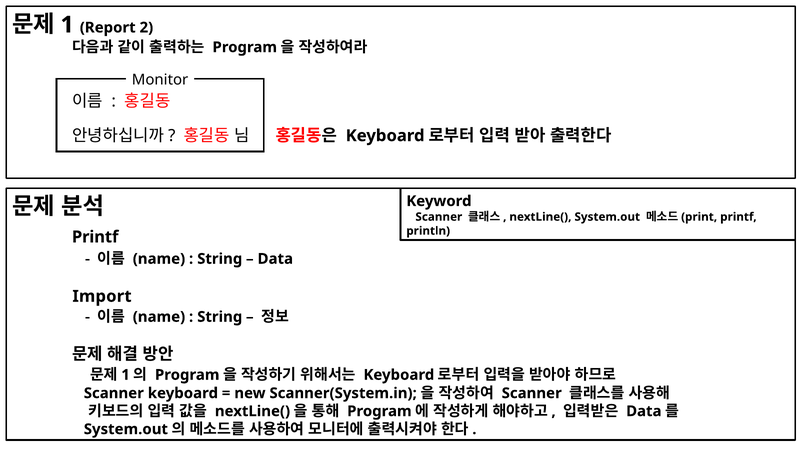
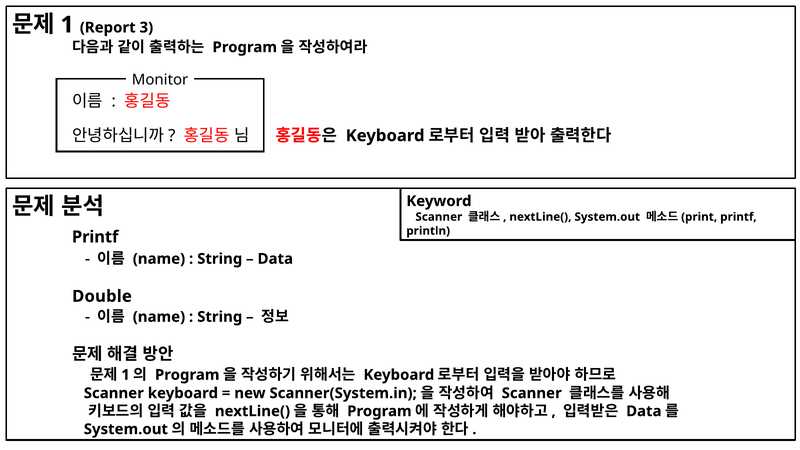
2: 2 -> 3 (146, 28)
Import: Import -> Double (102, 296)
